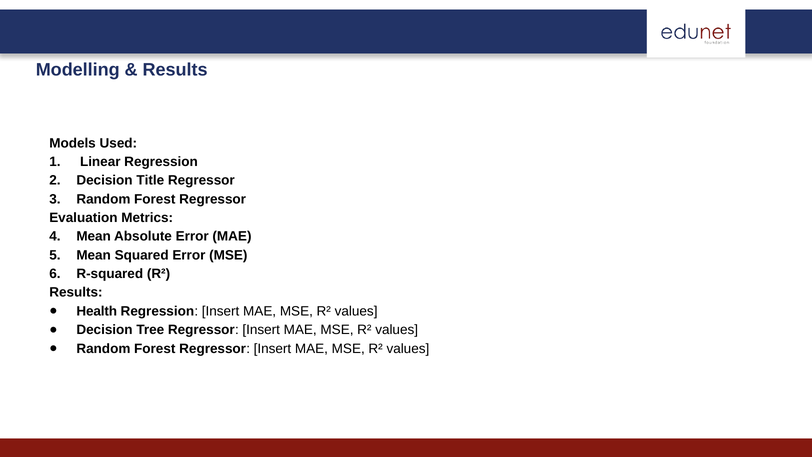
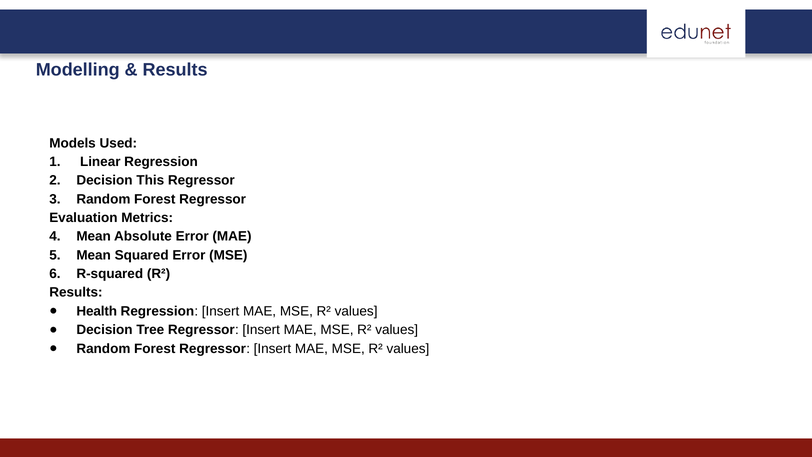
Title: Title -> This (150, 180)
